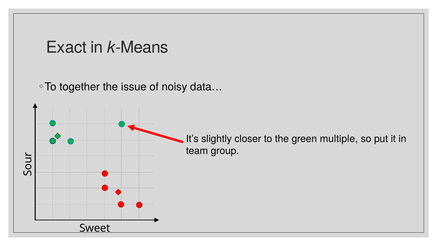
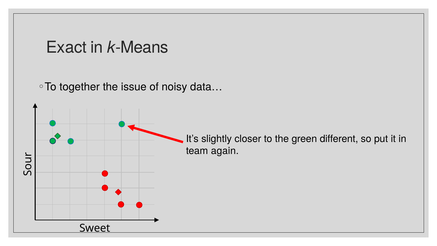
multiple: multiple -> different (339, 139)
group: group -> again (225, 151)
